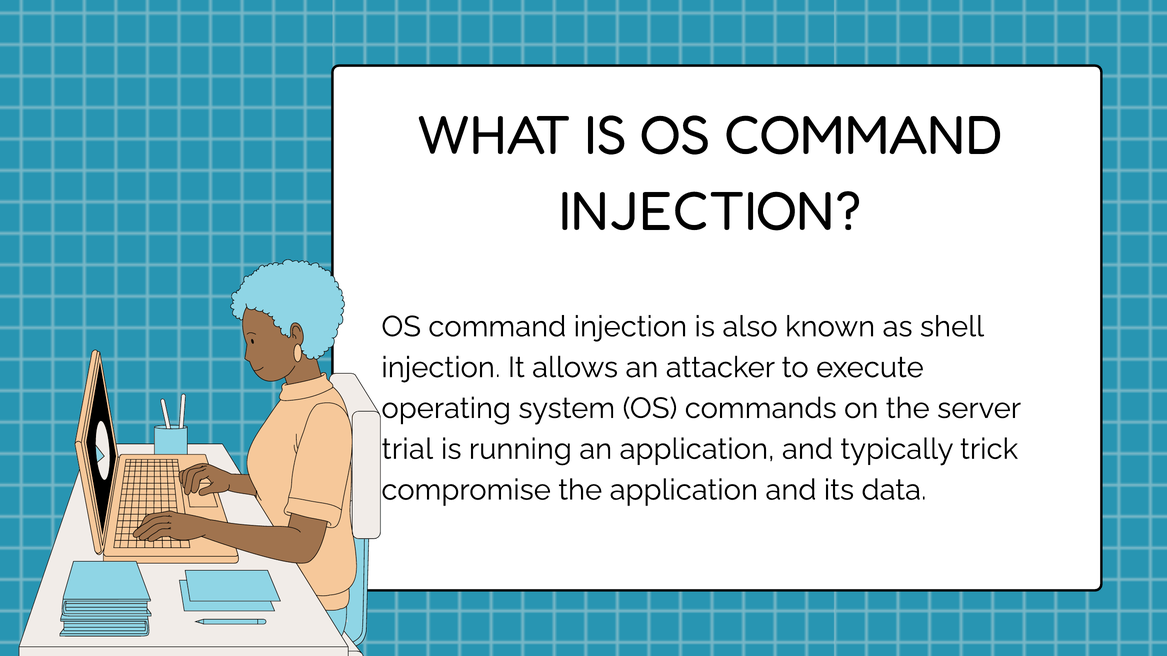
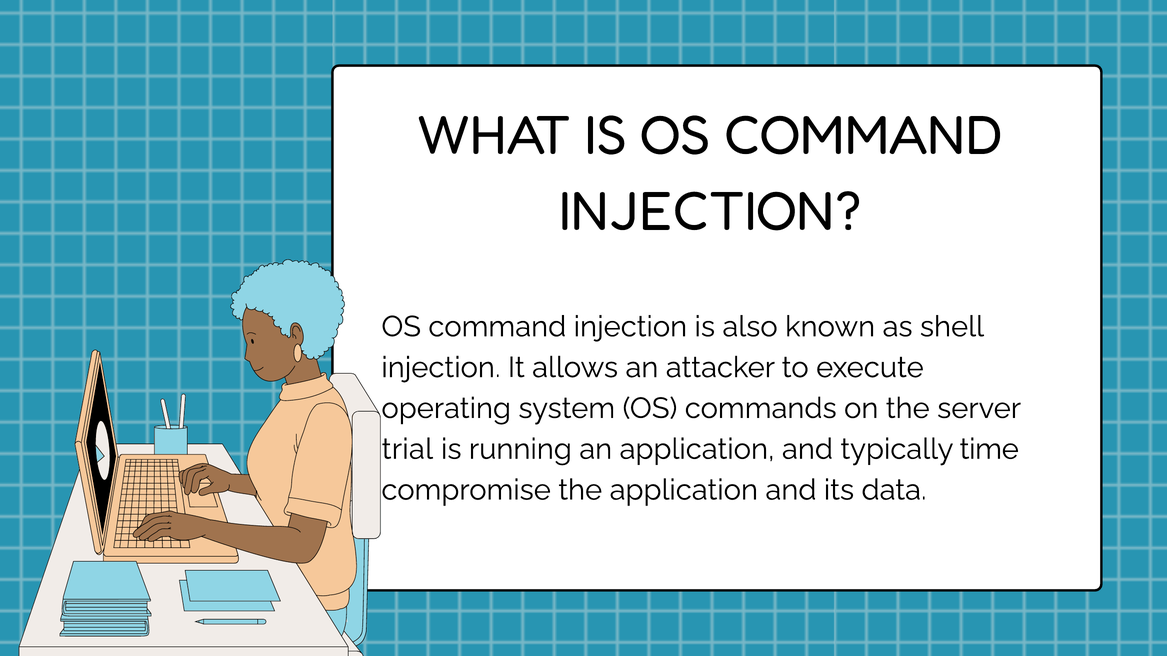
trick: trick -> time (989, 449)
